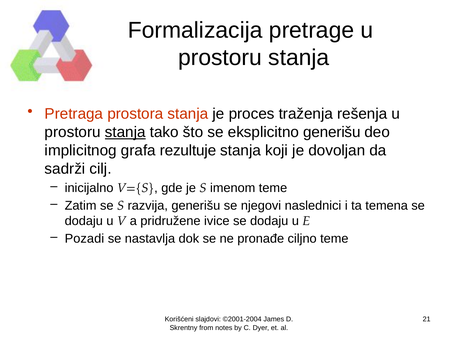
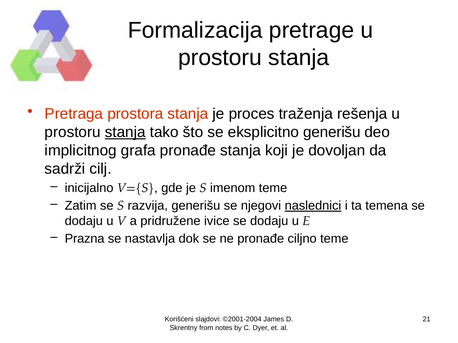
grafa rezultuje: rezultuje -> pronađe (188, 151)
naslednici underline: none -> present (313, 206)
Pozadi: Pozadi -> Prazna (85, 239)
